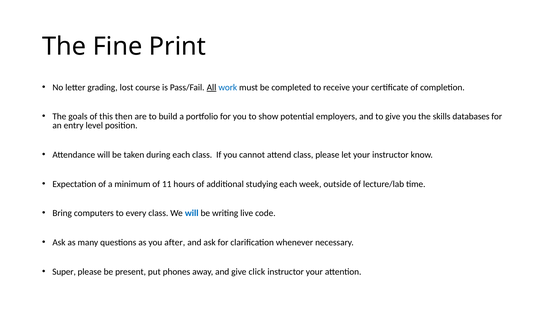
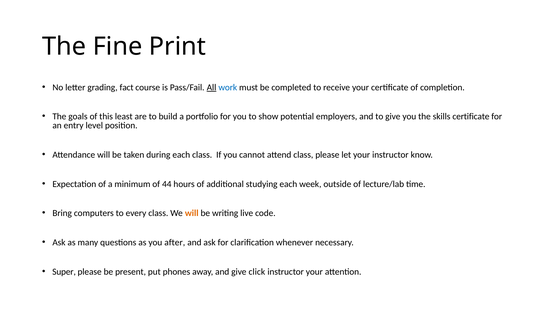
lost: lost -> fact (127, 87)
then: then -> least (124, 117)
skills databases: databases -> certificate (471, 117)
11: 11 -> 44 (167, 184)
will colour: blue -> orange (192, 213)
